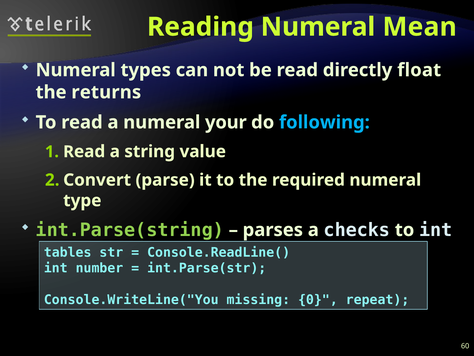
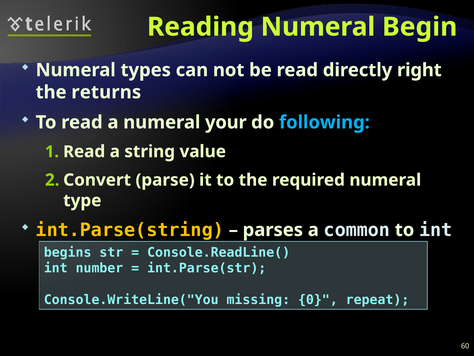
Mean: Mean -> Begin (420, 27)
float: float -> right (419, 70)
int.Parse(string colour: light green -> yellow (130, 230)
checks: checks -> common (357, 230)
tables: tables -> begins (68, 252)
